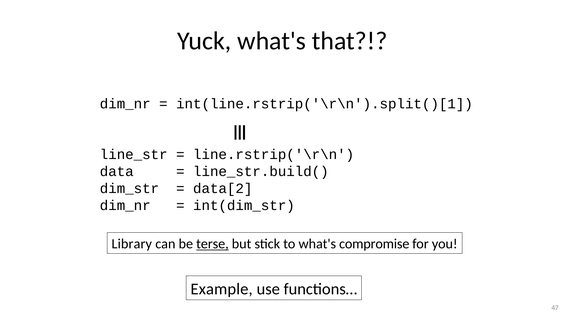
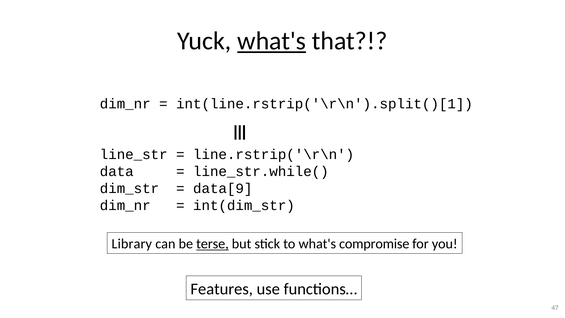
what's underline: none -> present (272, 41)
line_str.build(: line_str.build( -> line_str.while( (261, 171)
data[2: data[2 -> data[9 (223, 188)
Example: Example -> Features (222, 289)
